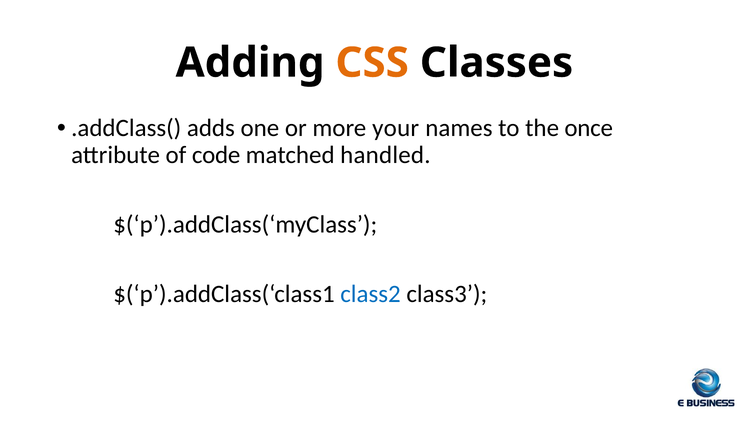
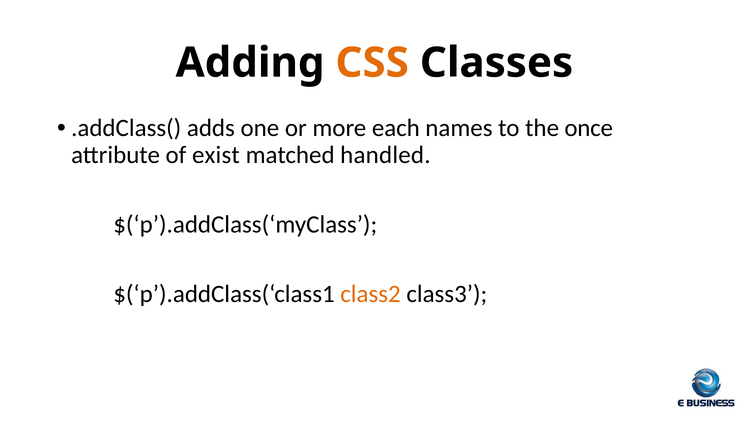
your: your -> each (396, 128)
code: code -> exist (216, 155)
class2 colour: blue -> orange (370, 294)
